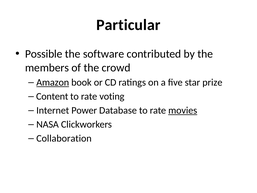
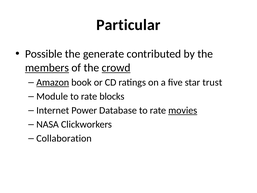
software: software -> generate (104, 54)
members underline: none -> present (47, 68)
crowd underline: none -> present (116, 68)
prize: prize -> trust (212, 82)
Content: Content -> Module (52, 96)
voting: voting -> blocks (112, 96)
